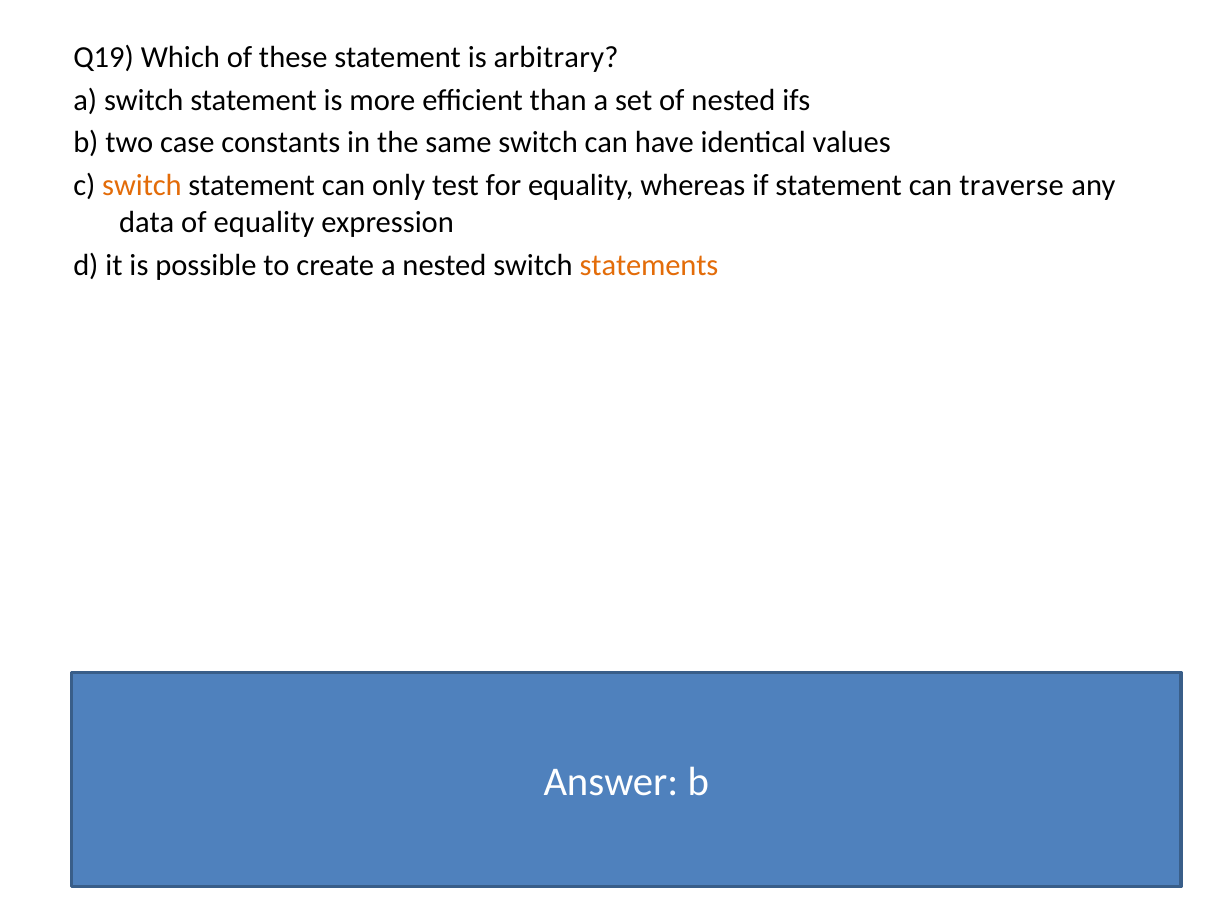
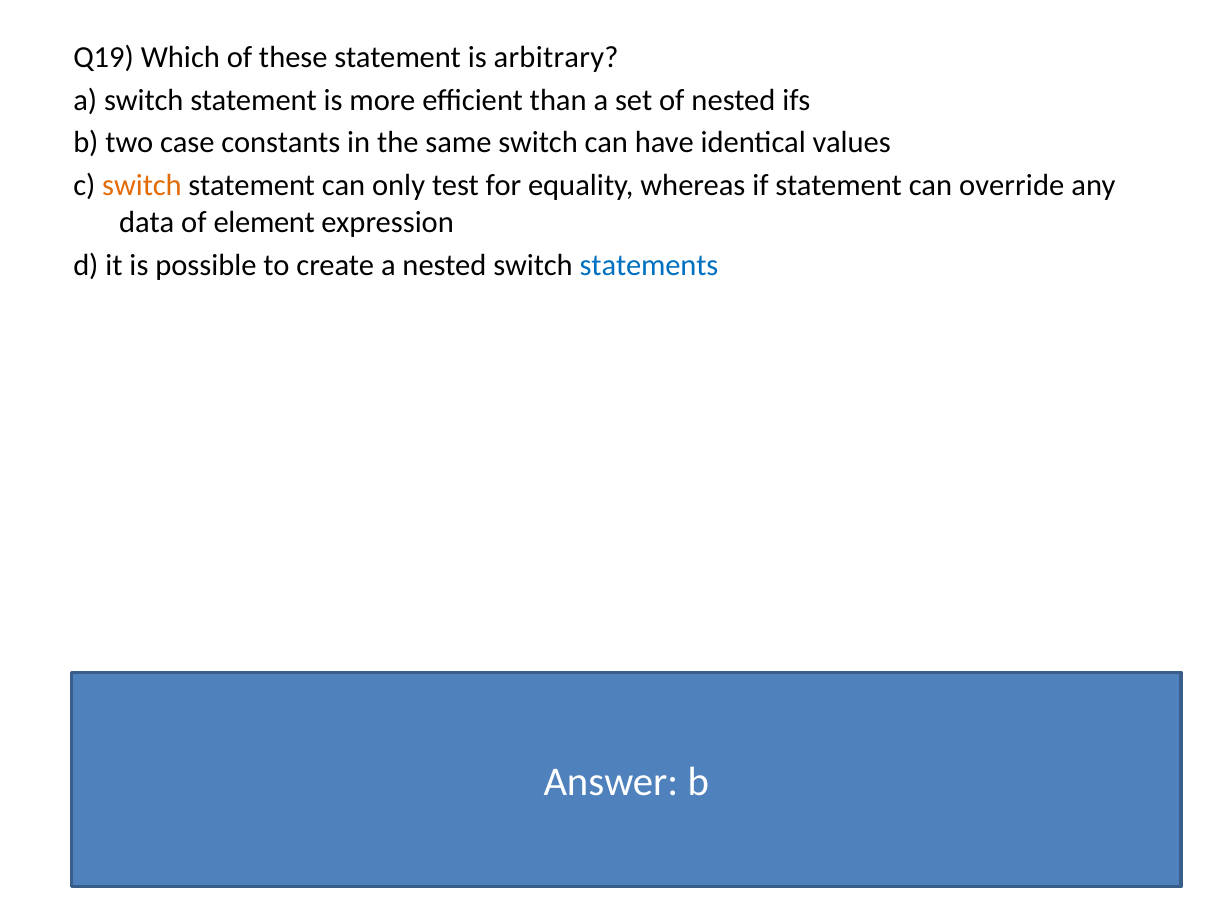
traverse: traverse -> override (1012, 185)
of equality: equality -> element (264, 222)
statements colour: orange -> blue (649, 265)
